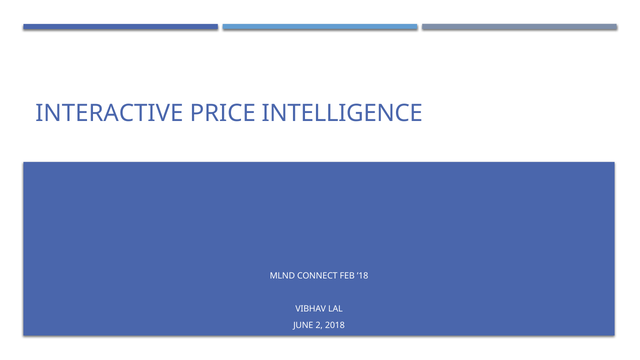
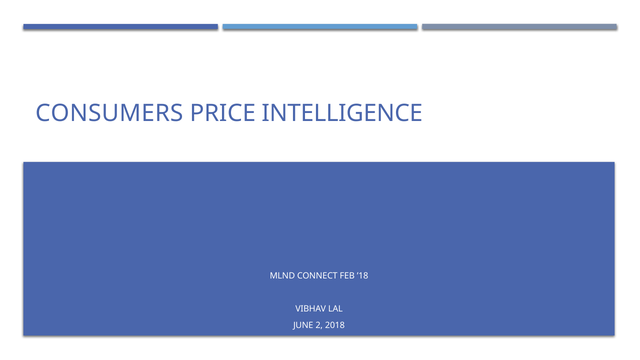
INTERACTIVE: INTERACTIVE -> CONSUMERS (109, 113)
